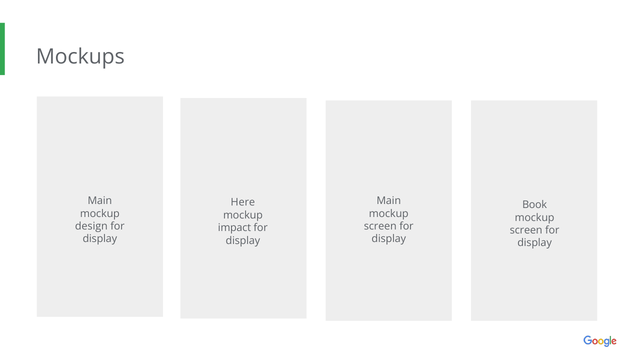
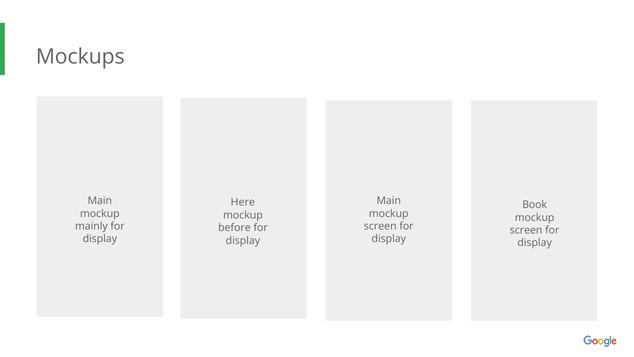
design: design -> mainly (91, 226)
impact: impact -> before (234, 228)
